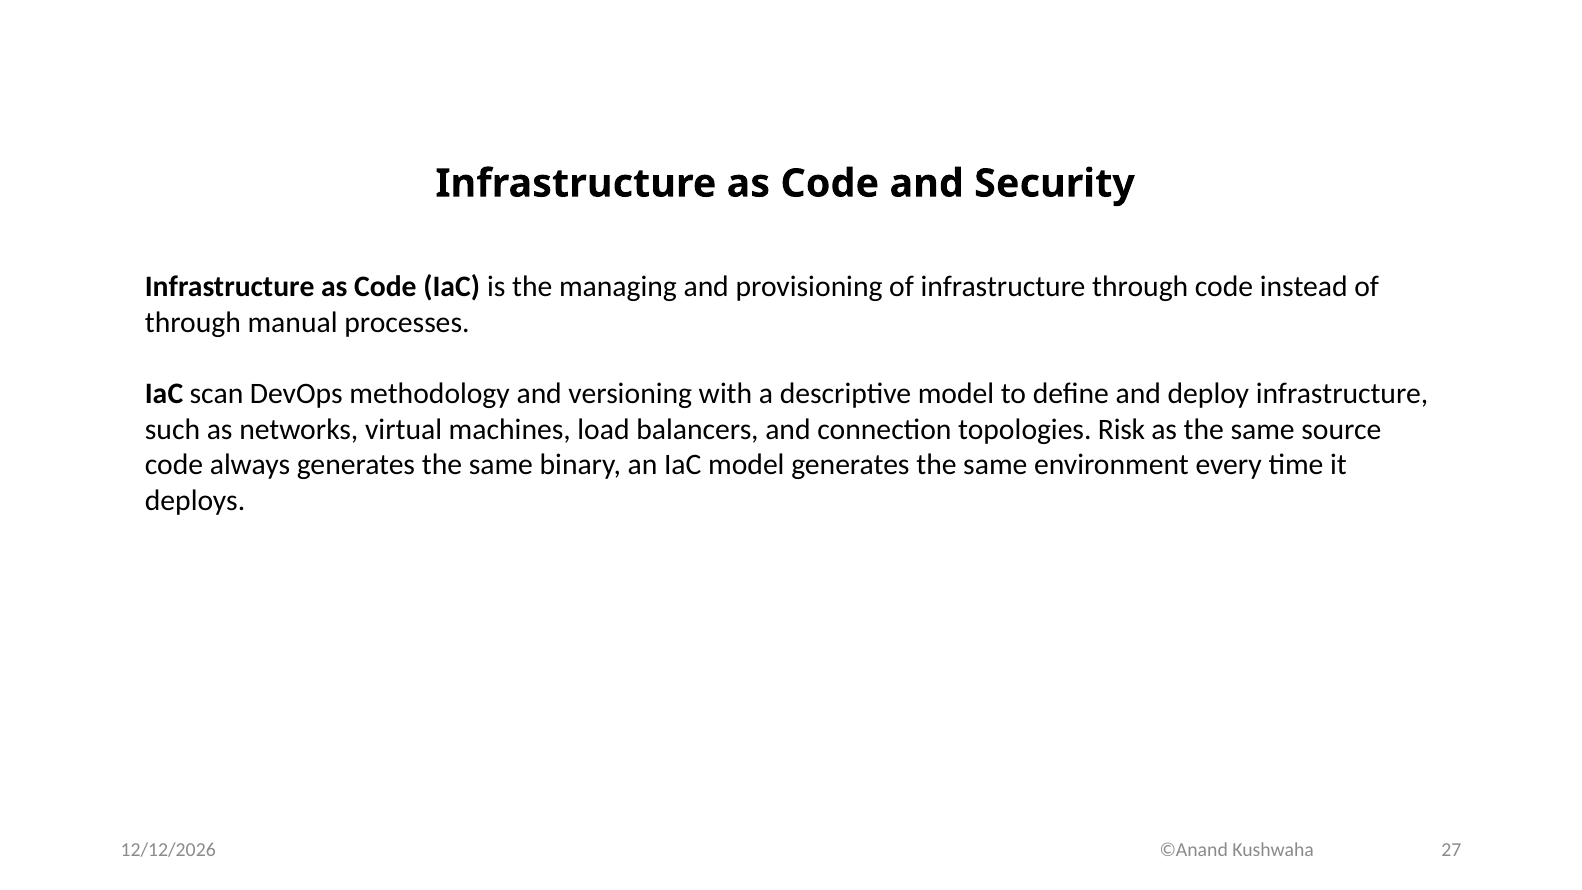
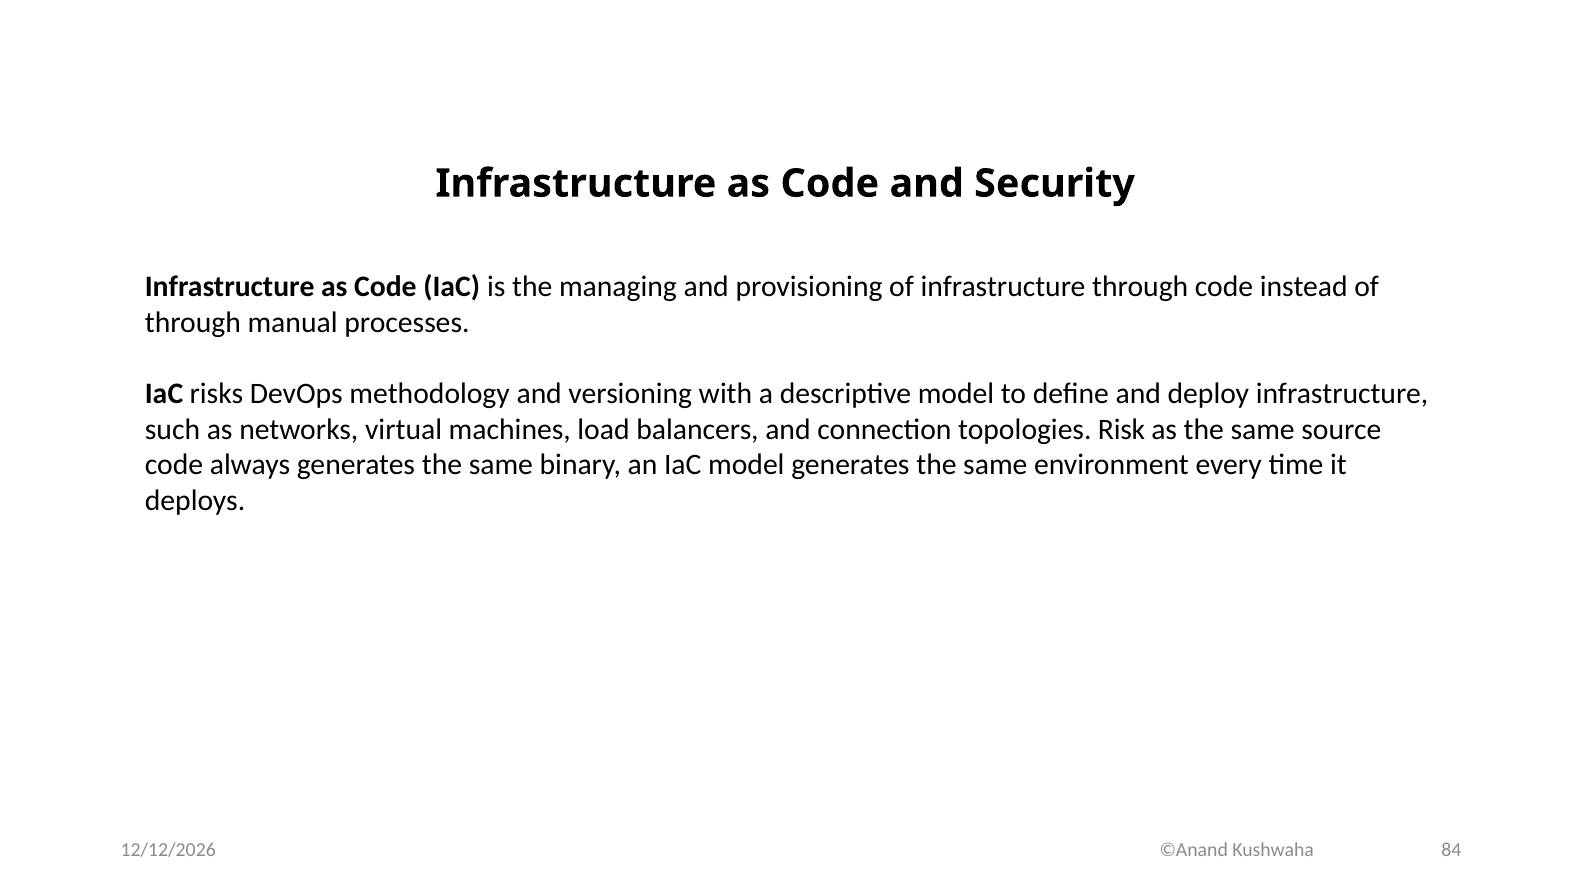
scan: scan -> risks (217, 394)
27: 27 -> 84 (1451, 850)
